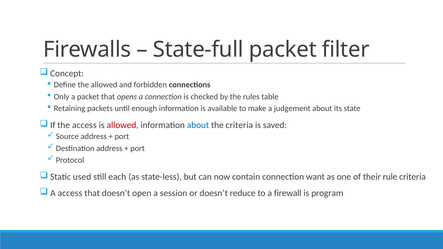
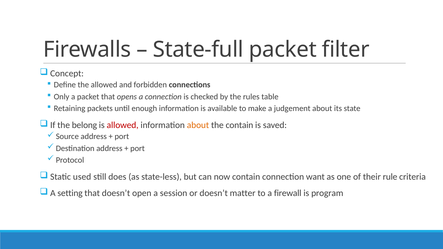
the access: access -> belong (84, 125)
about colour: blue -> orange (198, 125)
the criteria: criteria -> contain (239, 125)
each: each -> does (117, 177)
A access: access -> setting (70, 193)
reduce: reduce -> matter (243, 193)
